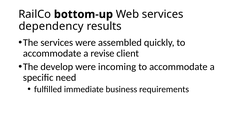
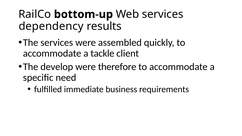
revise: revise -> tackle (102, 53)
incoming: incoming -> therefore (117, 67)
